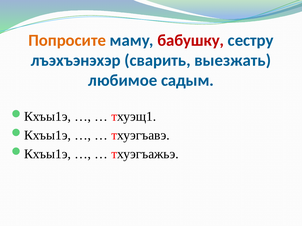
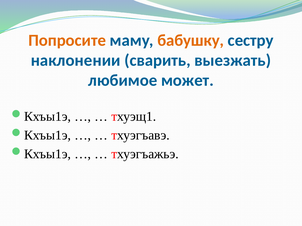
бабушку colour: red -> orange (191, 40)
лъэхъэнэхэр: лъэхъэнэхэр -> наклонении (76, 60)
садым: садым -> может (187, 81)
